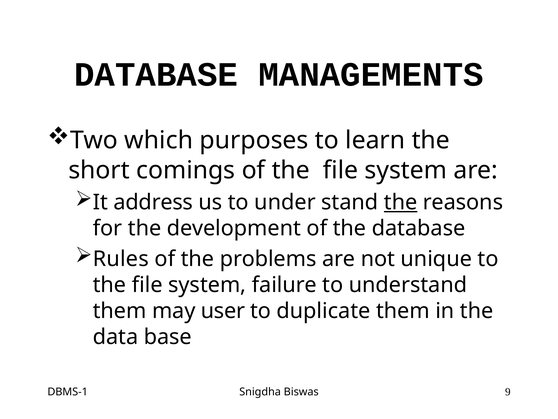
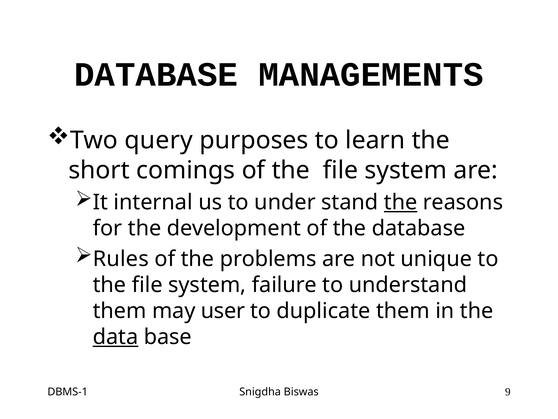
which: which -> query (159, 140)
address: address -> internal (153, 202)
data underline: none -> present (116, 337)
